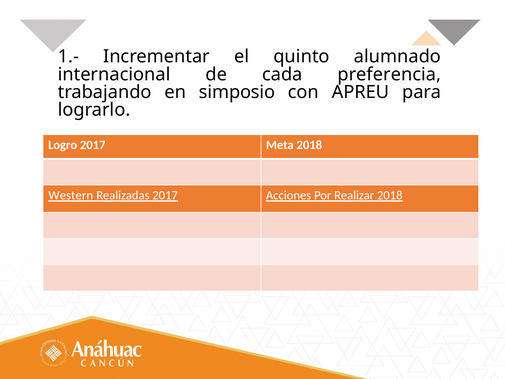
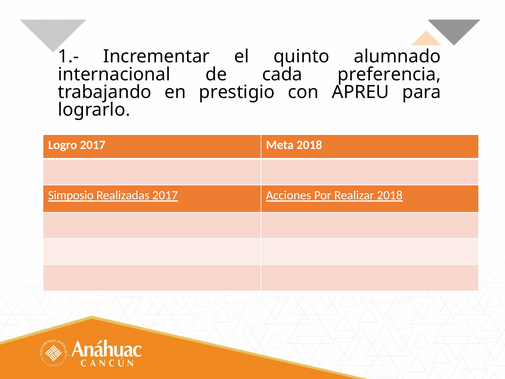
simposio: simposio -> prestigio (237, 92)
Western: Western -> Simposio (71, 195)
